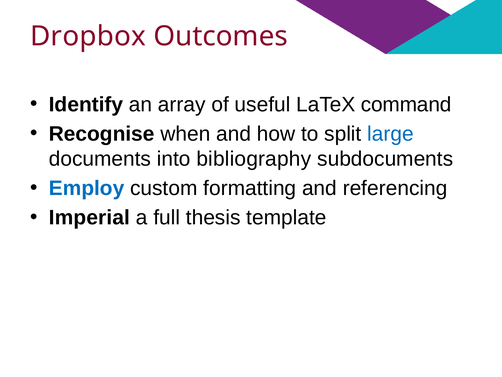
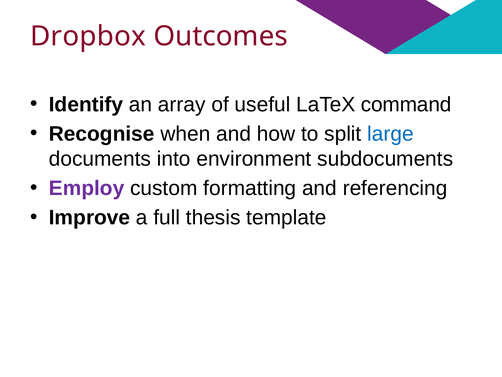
bibliography: bibliography -> environment (254, 159)
Employ colour: blue -> purple (87, 188)
Imperial: Imperial -> Improve (90, 217)
